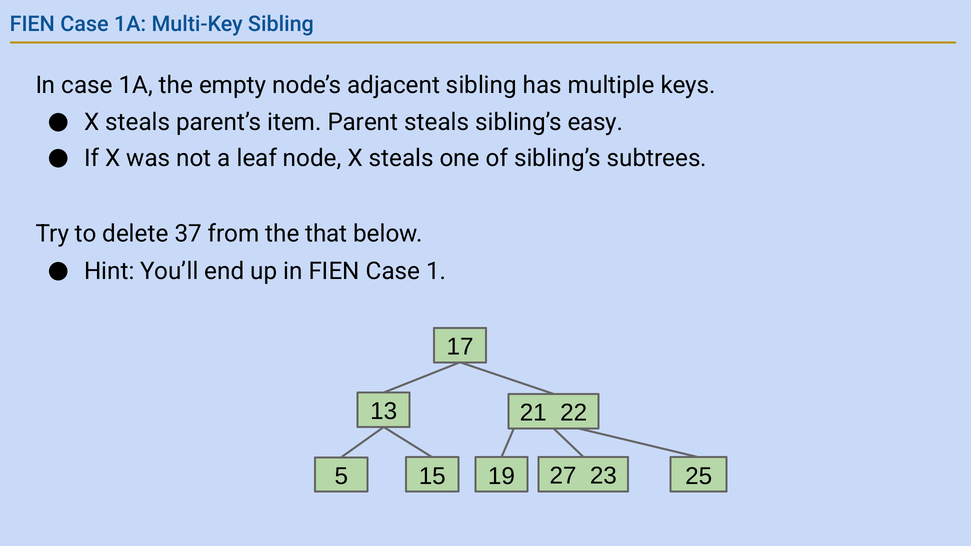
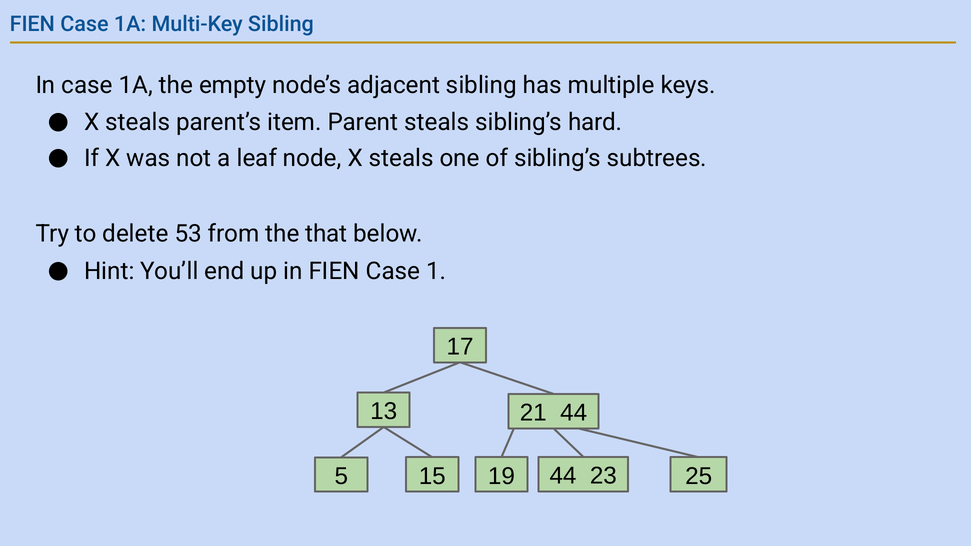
easy: easy -> hard (595, 122)
37: 37 -> 53 (188, 234)
21 22: 22 -> 44 (574, 413)
19 27: 27 -> 44 (563, 476)
